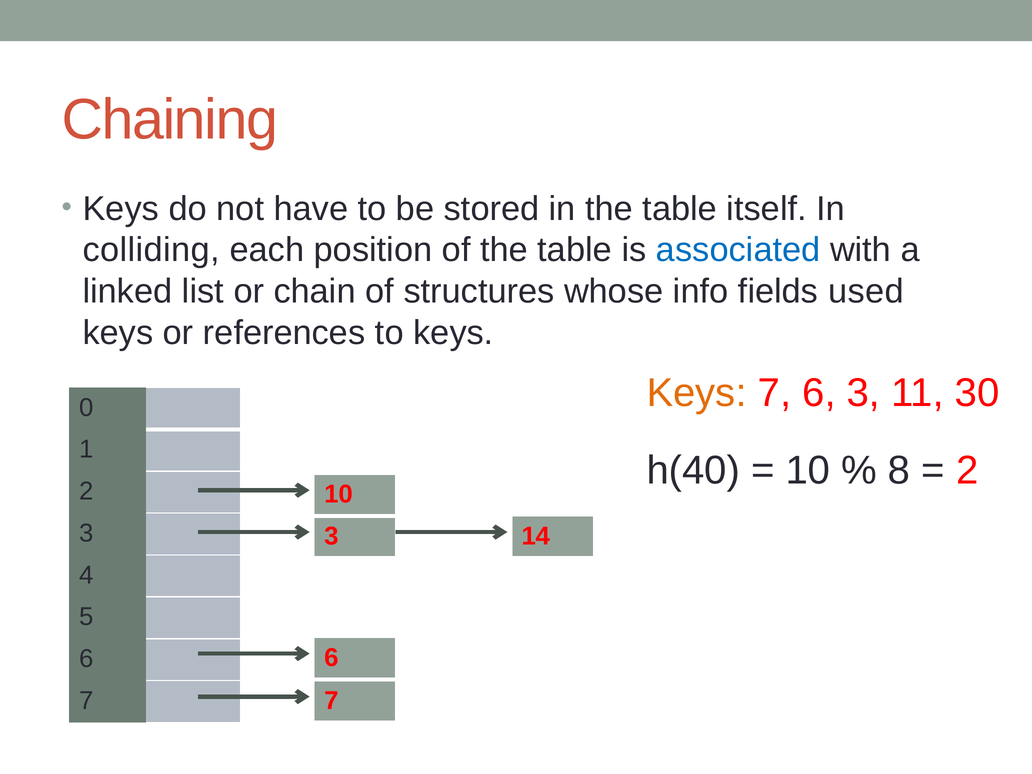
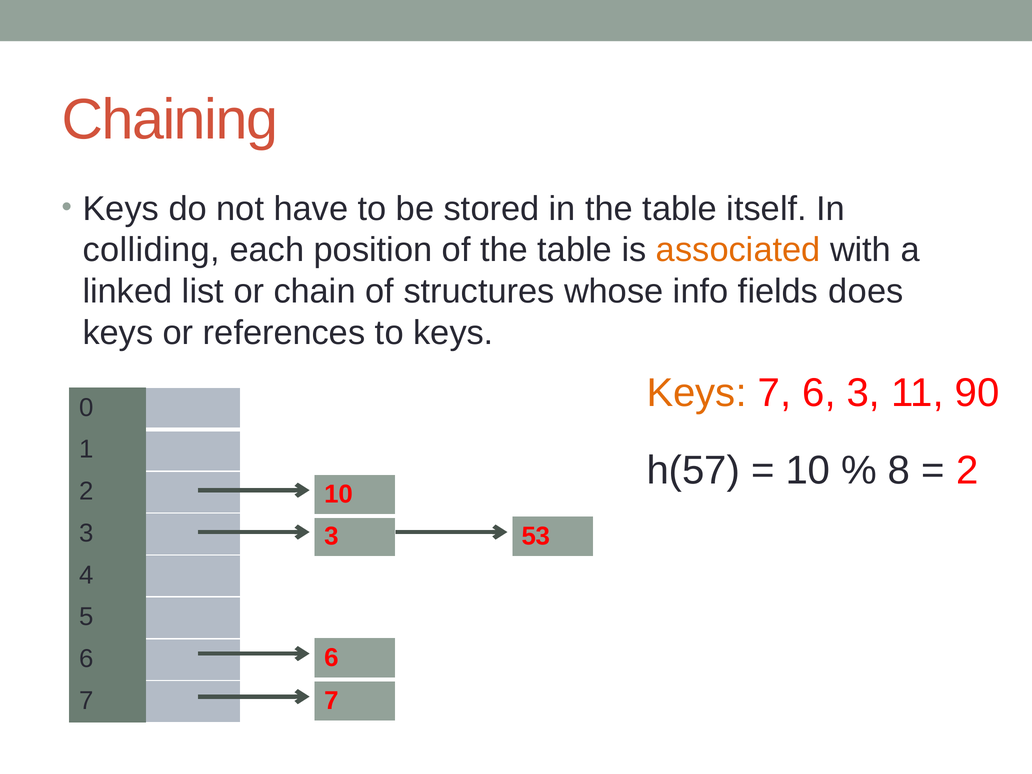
associated colour: blue -> orange (738, 250)
used: used -> does (866, 291)
30: 30 -> 90 (977, 393)
h(40: h(40 -> h(57 (693, 471)
14: 14 -> 53 (536, 536)
